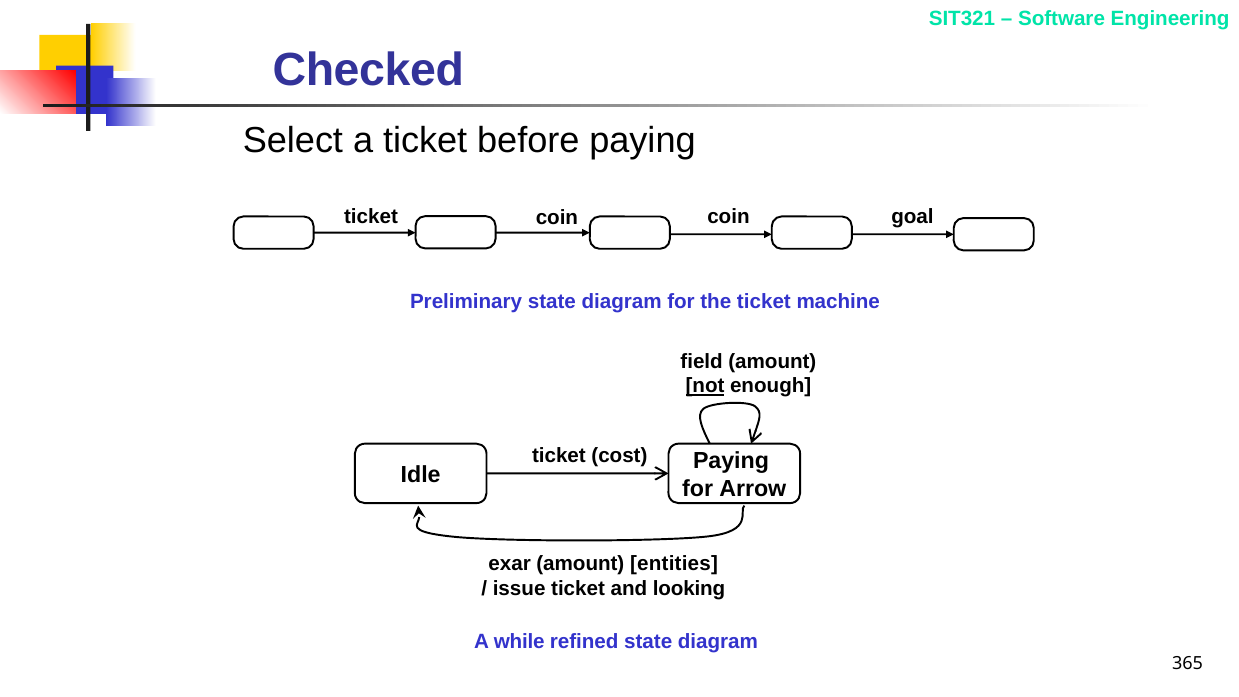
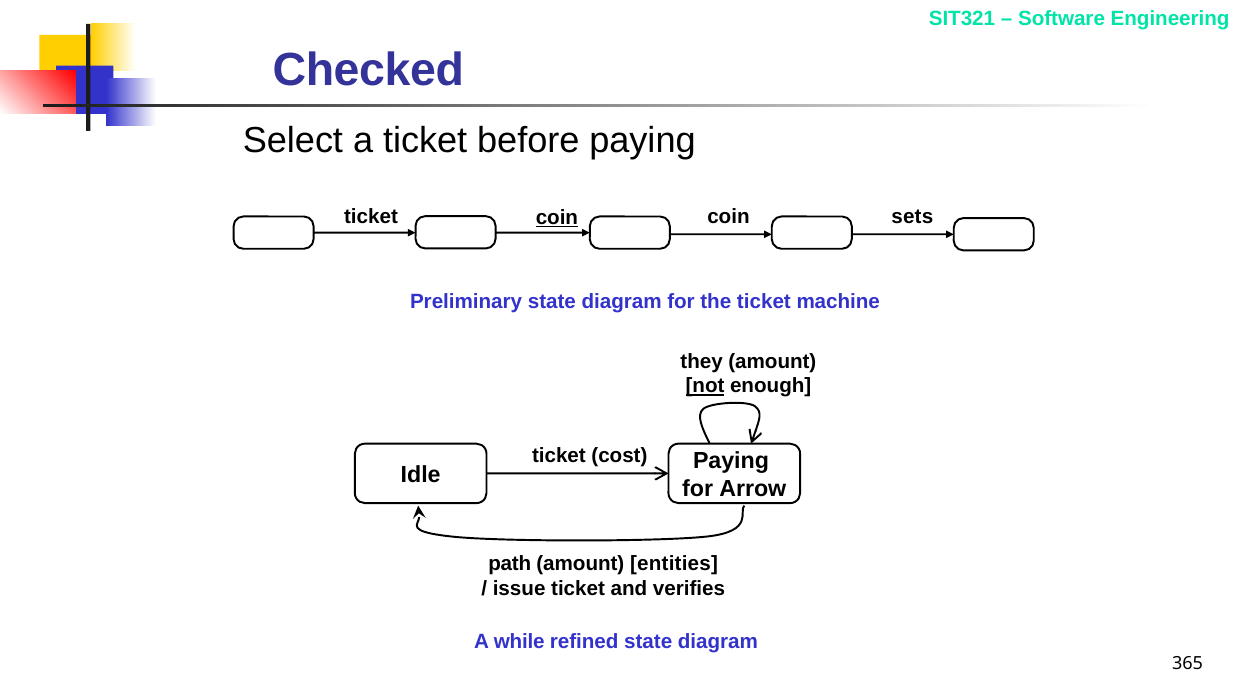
coin underline: none -> present (557, 218)
goal: goal -> sets (912, 217)
field: field -> they (702, 361)
exar: exar -> path (510, 564)
looking: looking -> verifies (689, 589)
